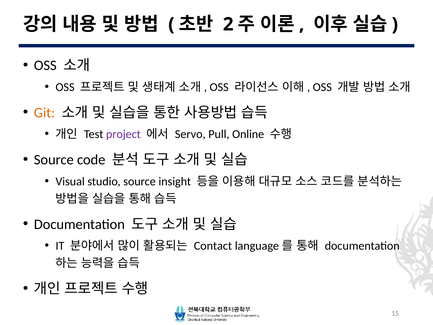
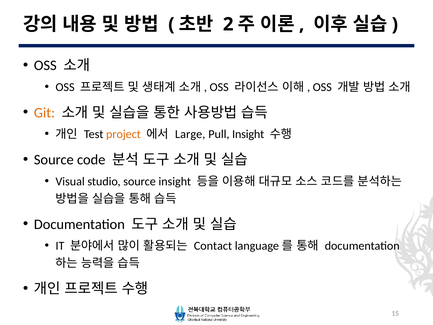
project colour: purple -> orange (123, 134)
Servo: Servo -> Large (190, 134)
Pull Online: Online -> Insight (248, 134)
